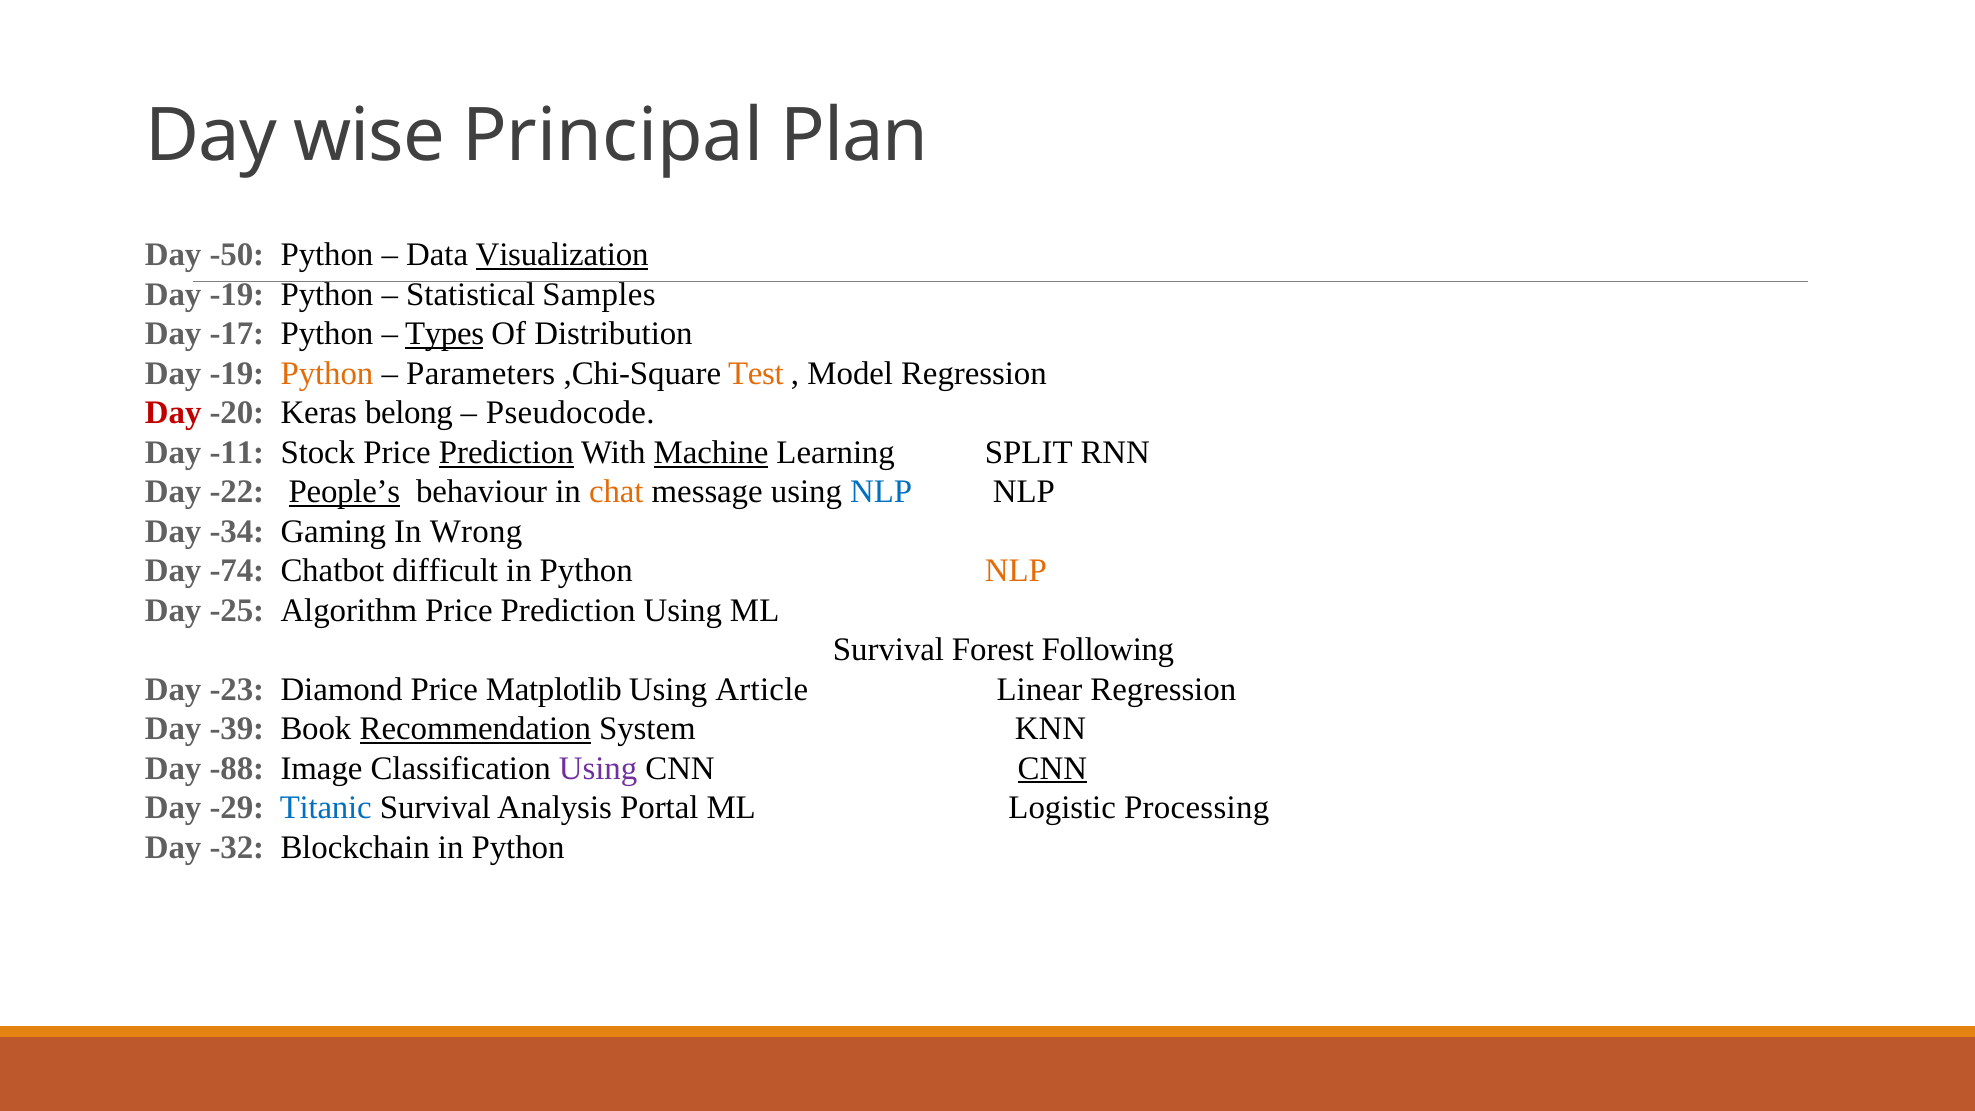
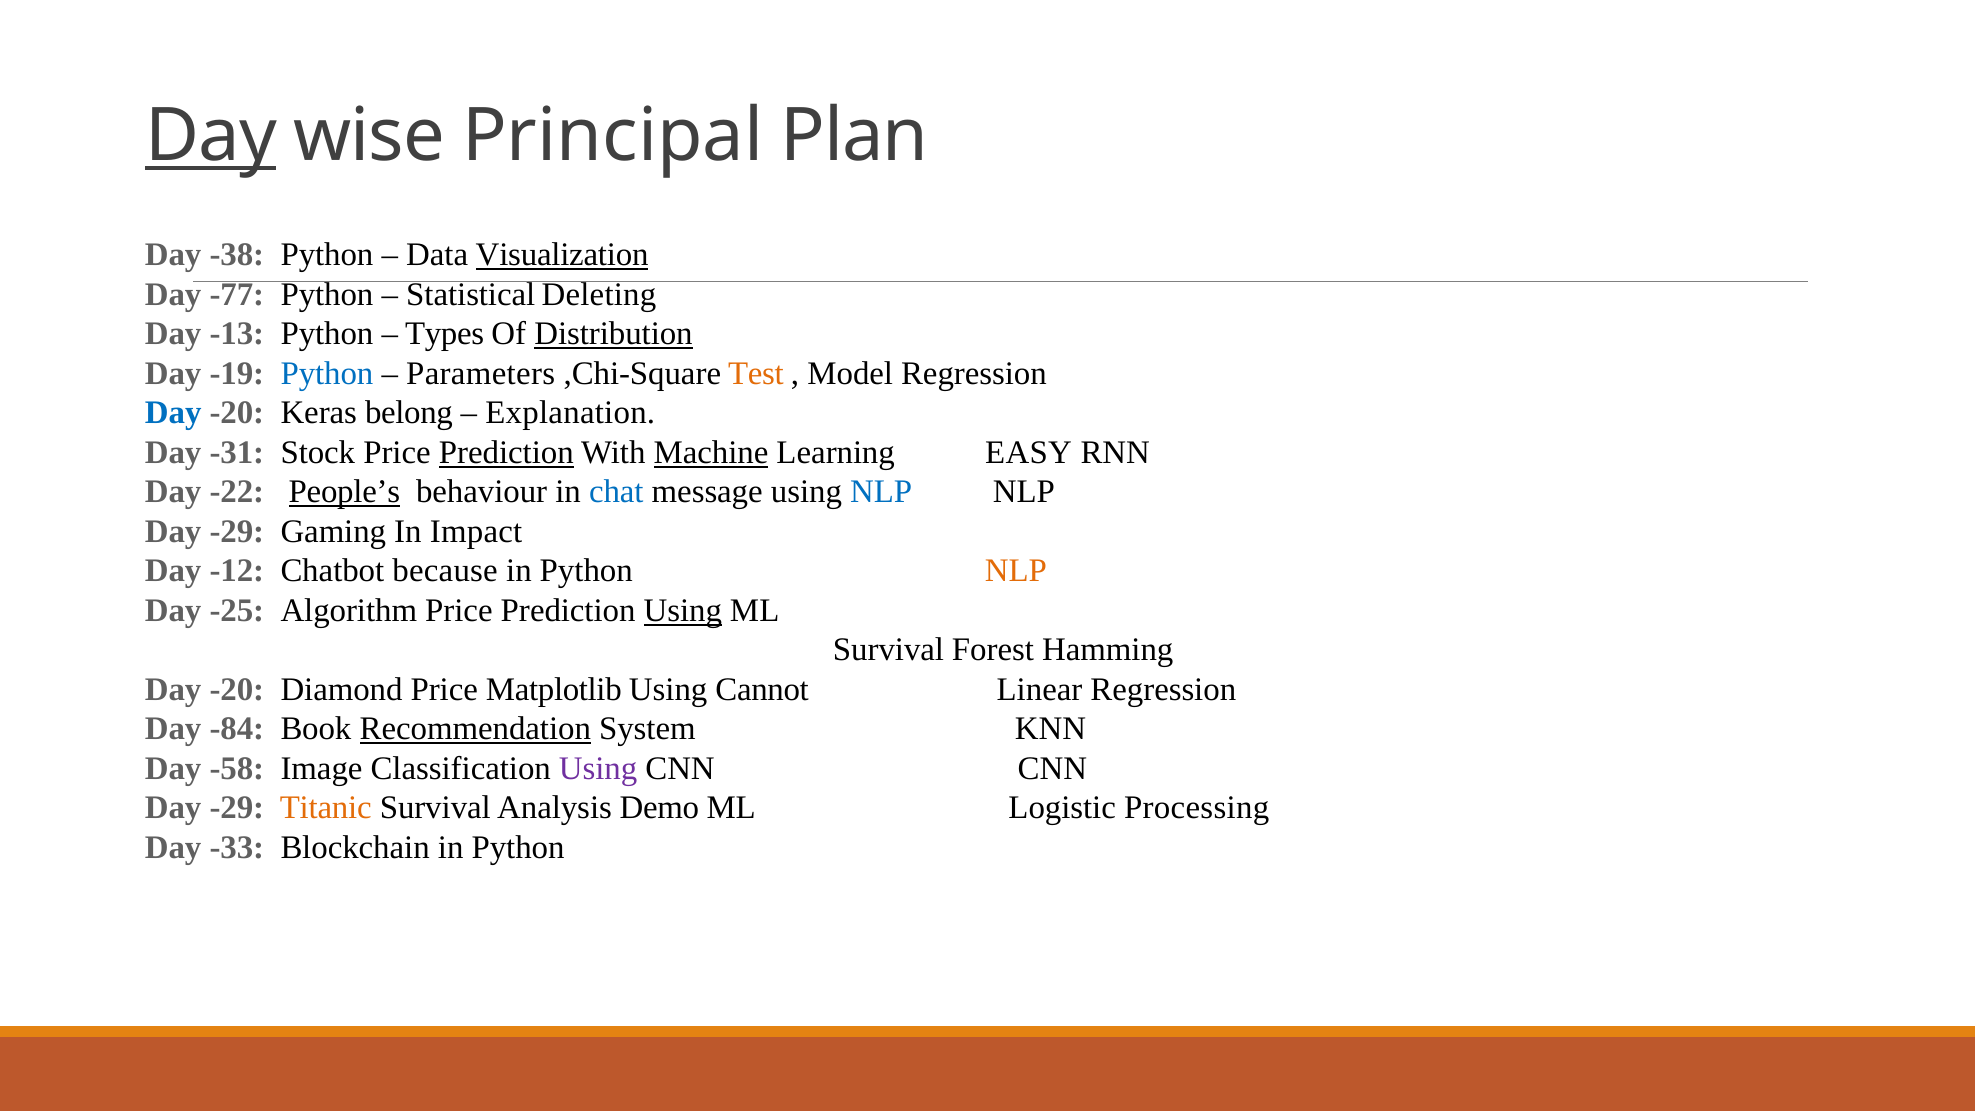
Day underline: none -> present (211, 136)
-50: -50 -> -38 (237, 255)
-19: -19 -> -77 (237, 294)
Samples: Samples -> Deleting (599, 294)
-17: -17 -> -13 (237, 334)
Types underline: present -> none (445, 334)
Distribution underline: none -> present (614, 334)
Python colour: orange -> blue (327, 373)
Day colour: red -> blue (173, 413)
Pseudocode: Pseudocode -> Explanation (570, 413)
-11: -11 -> -31 (237, 452)
SPLIT: SPLIT -> EASY (1029, 452)
chat colour: orange -> blue (616, 492)
-34: -34 -> -29 (237, 531)
Wrong: Wrong -> Impact (476, 531)
-74: -74 -> -12 (237, 571)
difficult: difficult -> because (445, 571)
Using underline: none -> present (683, 610)
Following: Following -> Hamming (1108, 650)
-23: -23 -> -20 (237, 689)
Article: Article -> Cannot (762, 689)
-39: -39 -> -84 (237, 729)
-88: -88 -> -58 (237, 768)
CNN underline: present -> none (1052, 768)
Titanic colour: blue -> orange (326, 808)
Portal: Portal -> Demo (659, 808)
-32: -32 -> -33 (237, 847)
